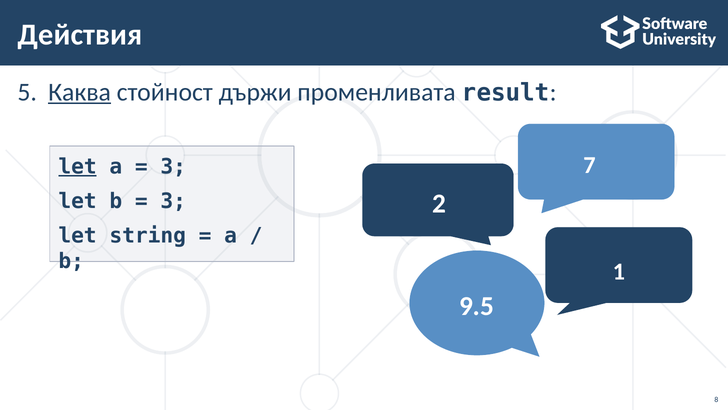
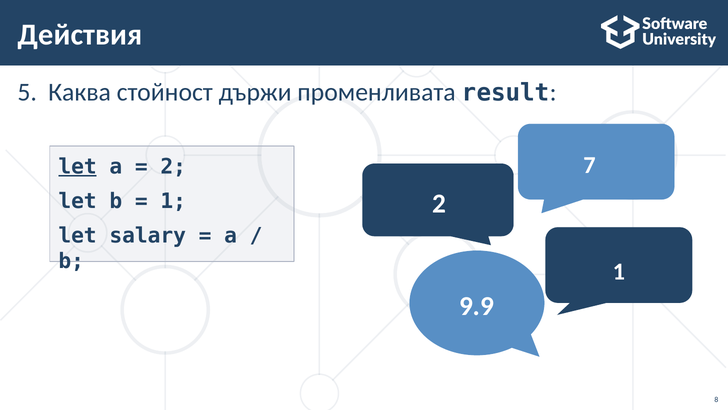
Каква underline: present -> none (80, 92)
3: 3 -> 2 (173, 166)
3: 3 -> 1 (173, 201)
string: string -> salary (148, 236)
9.5: 9.5 -> 9.9 (477, 306)
